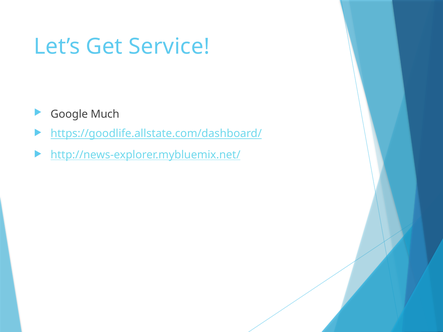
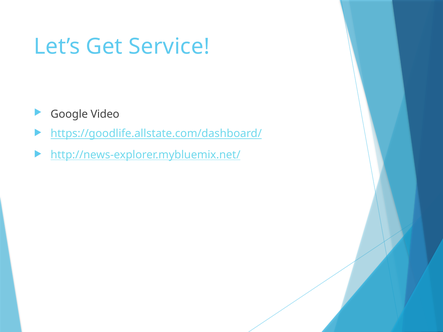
Much: Much -> Video (105, 114)
